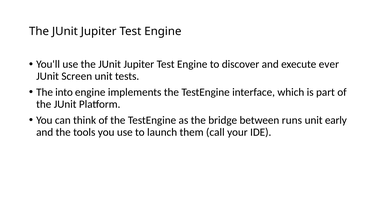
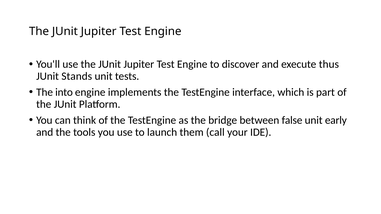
ever: ever -> thus (329, 64)
Screen: Screen -> Stands (77, 76)
runs: runs -> false (292, 120)
